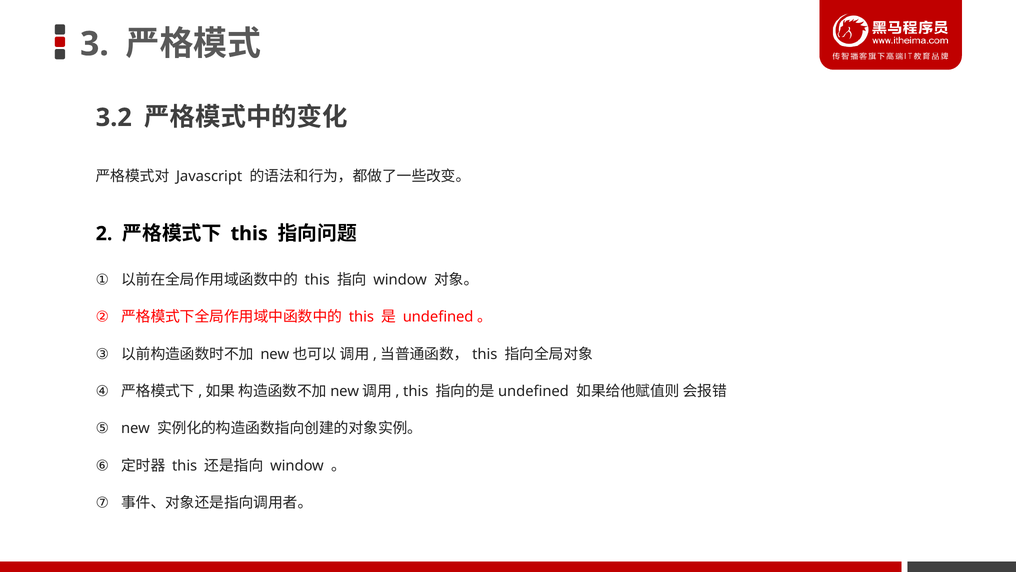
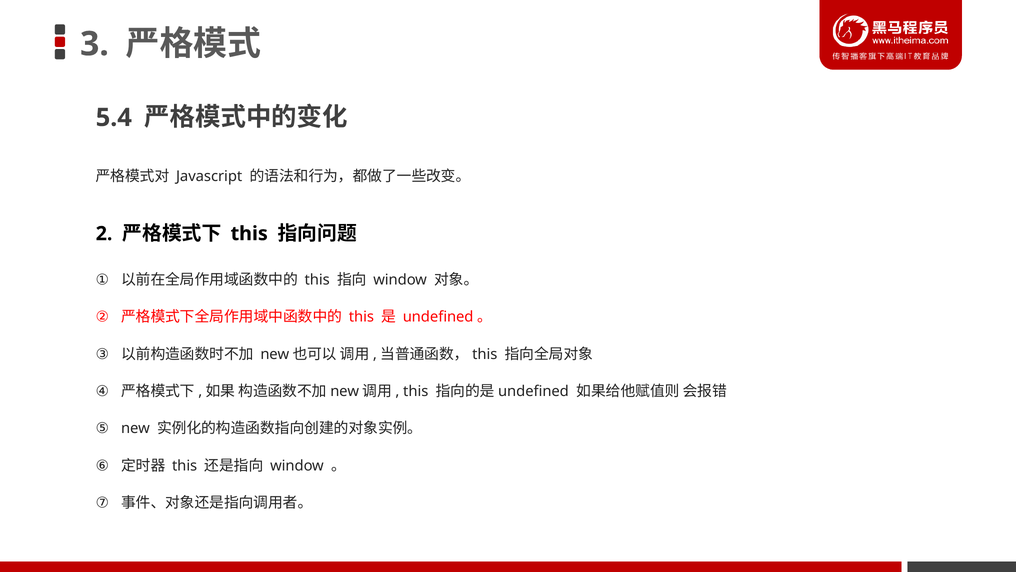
3.2: 3.2 -> 5.4 (114, 117)
